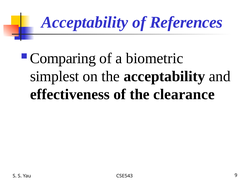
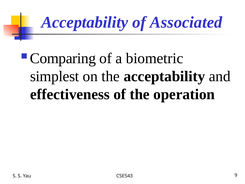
References: References -> Associated (186, 22)
clearance: clearance -> operation (184, 94)
